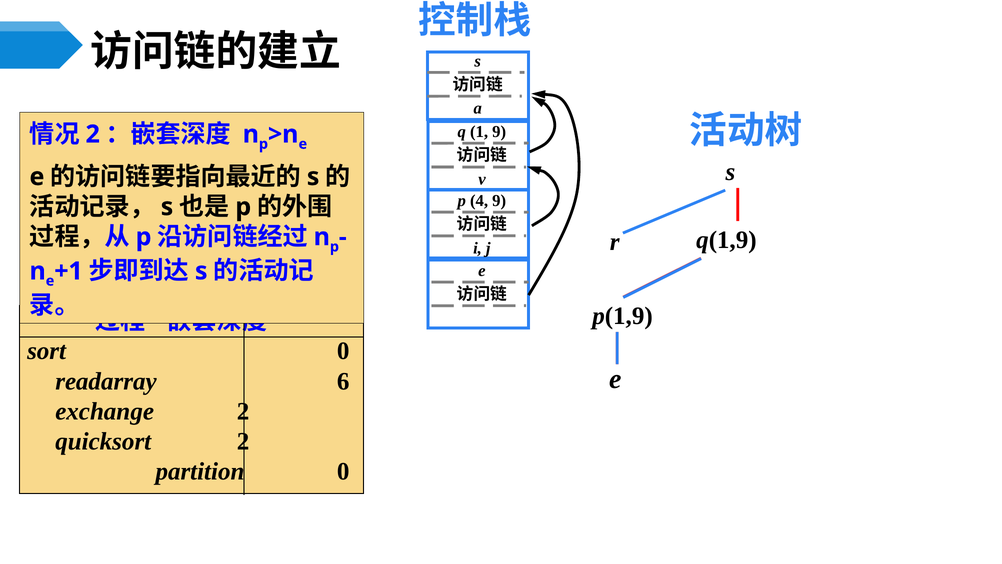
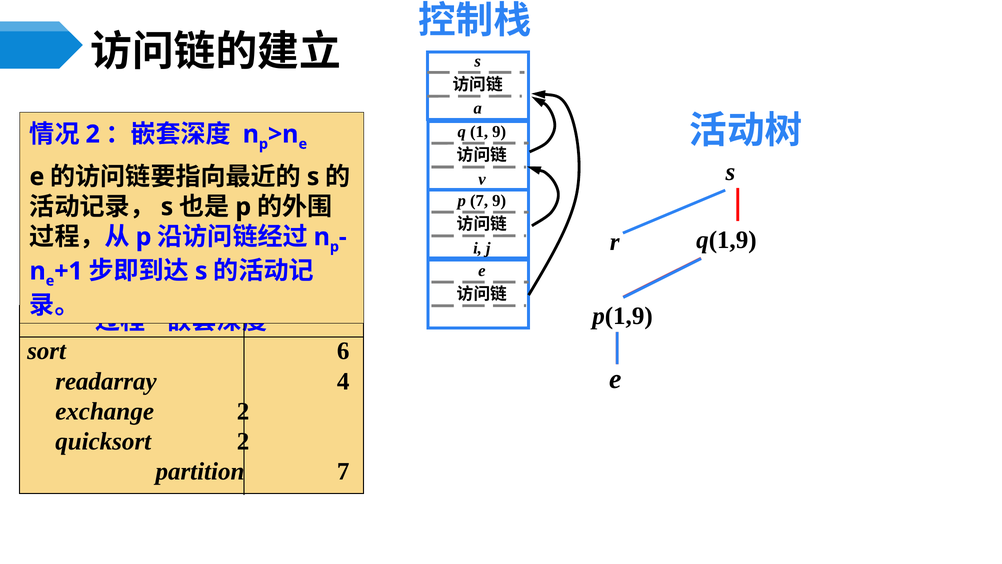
p 4: 4 -> 7 (479, 201)
sort 0: 0 -> 6 (343, 351)
6: 6 -> 4 (343, 381)
partition 0: 0 -> 7 (343, 471)
